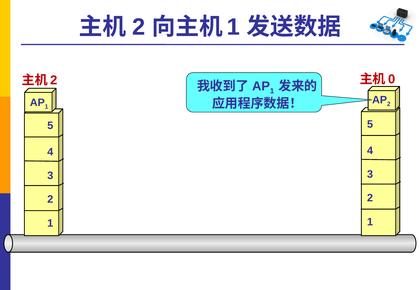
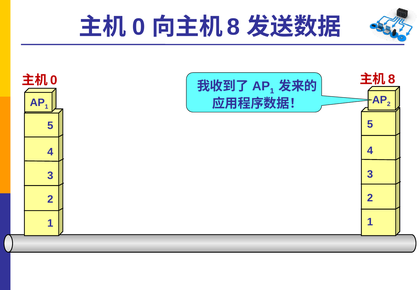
2: 2 -> 0 (139, 27)
1: 1 -> 8 (233, 27)
0: 0 -> 8 (392, 79)
2: 2 -> 0 (54, 80)
